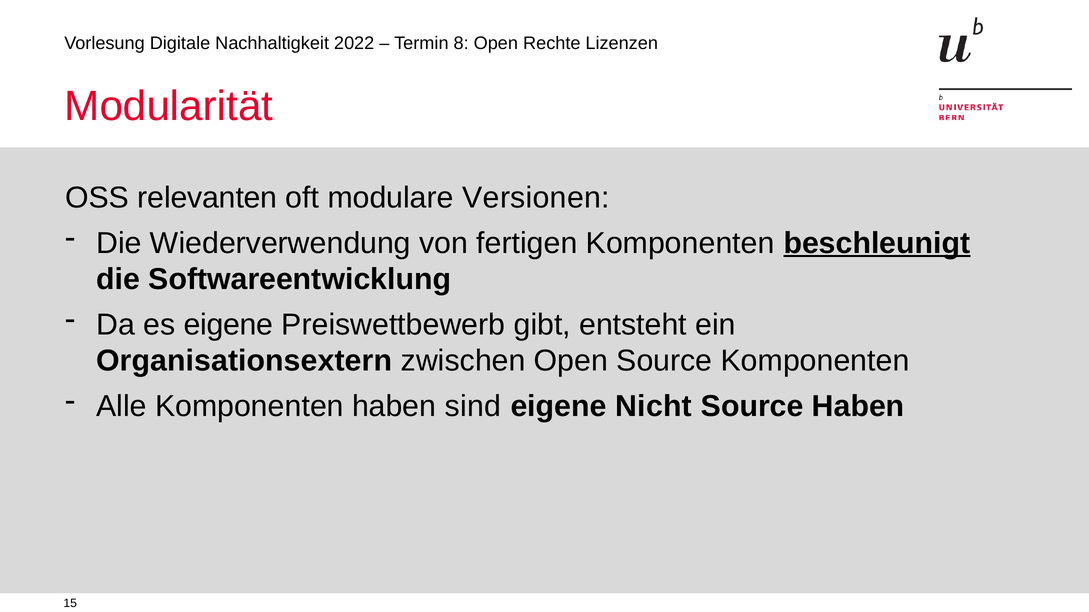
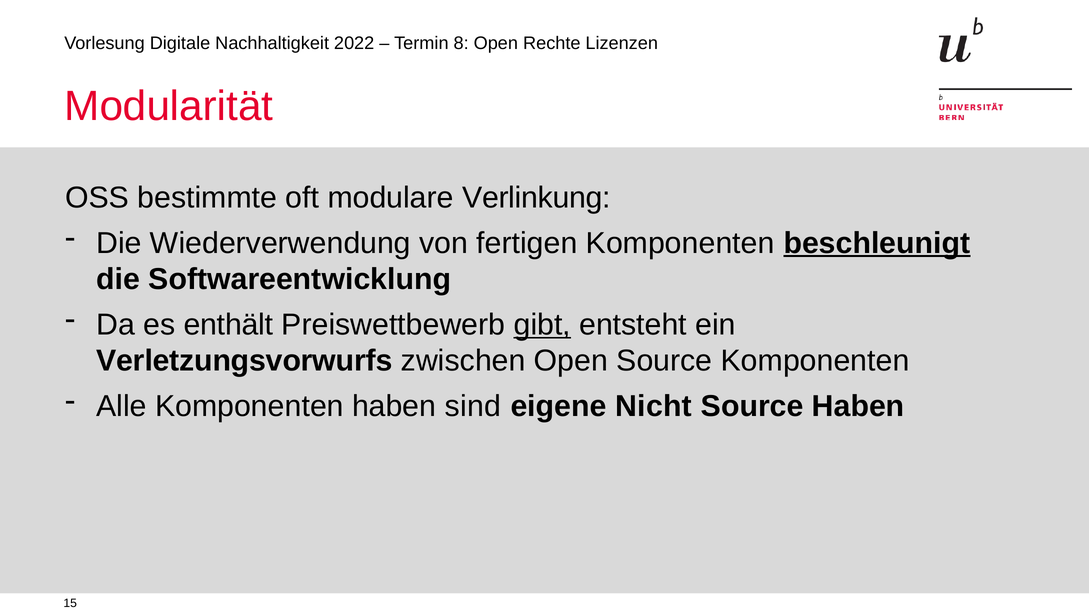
relevanten: relevanten -> bestimmte (207, 198)
Versionen: Versionen -> Verlinkung (536, 198)
es eigene: eigene -> enthält (228, 325)
gibt underline: none -> present (542, 325)
Organisationsextern: Organisationsextern -> Verletzungsvorwurfs (244, 361)
